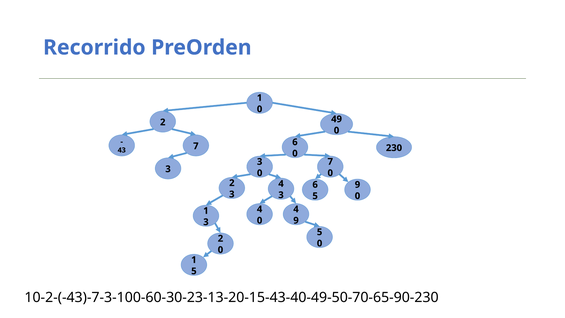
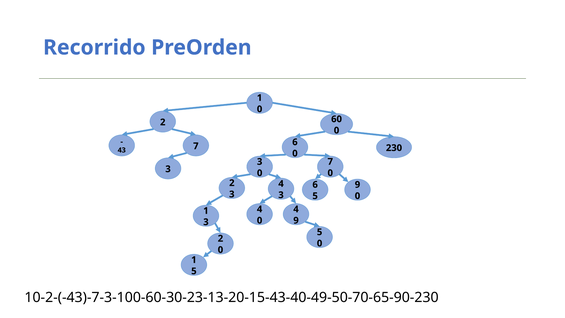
49: 49 -> 60 (337, 119)
